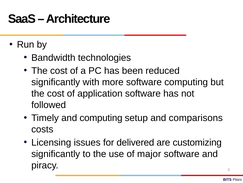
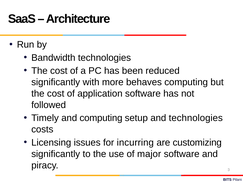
more software: software -> behaves (144, 82)
and comparisons: comparisons -> technologies (196, 118)
delivered: delivered -> incurring (135, 142)
